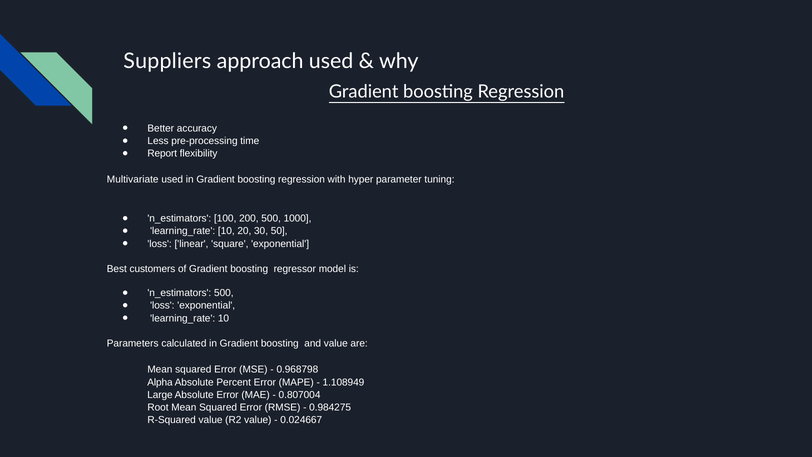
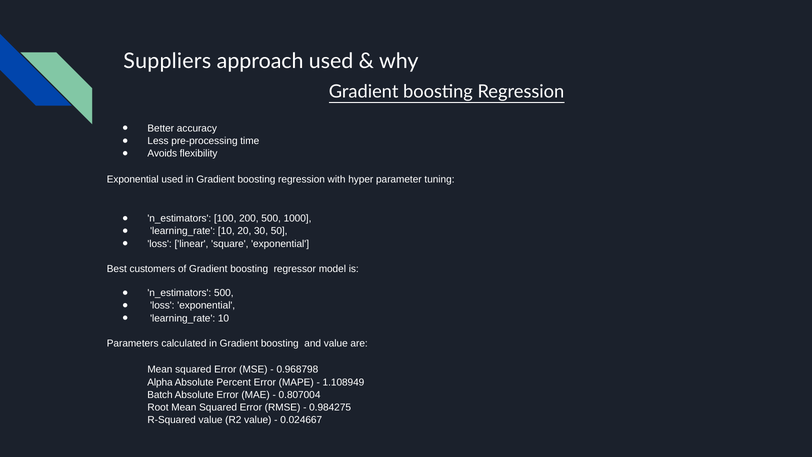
Report: Report -> Avoids (162, 153)
Multivariate: Multivariate -> Exponential (133, 180)
Large: Large -> Batch (160, 395)
